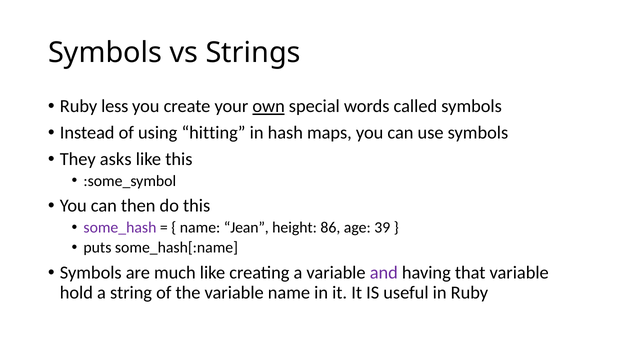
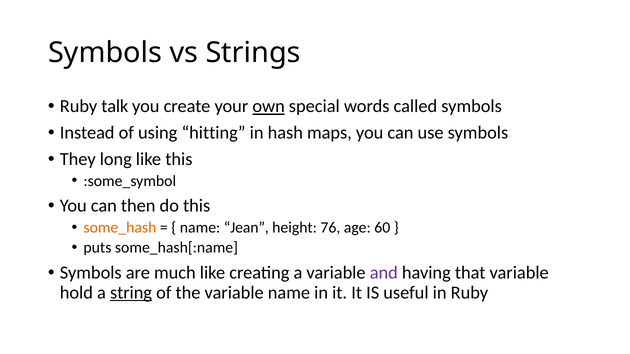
less: less -> talk (115, 107)
asks: asks -> long (116, 159)
some_hash colour: purple -> orange (120, 228)
86: 86 -> 76 (330, 228)
39: 39 -> 60 (382, 228)
string underline: none -> present (131, 293)
